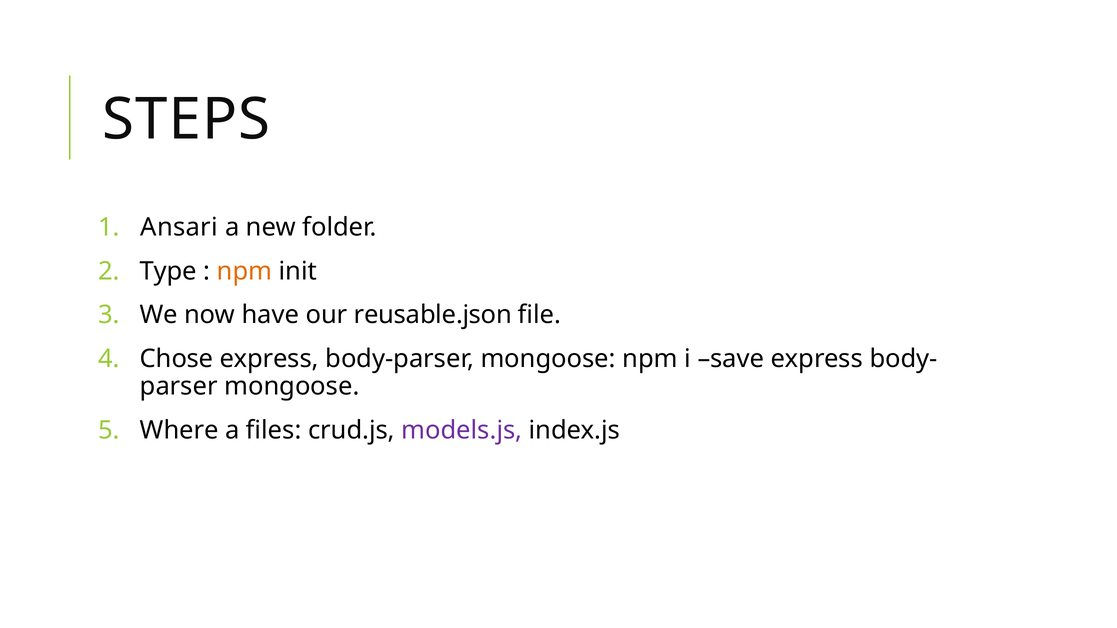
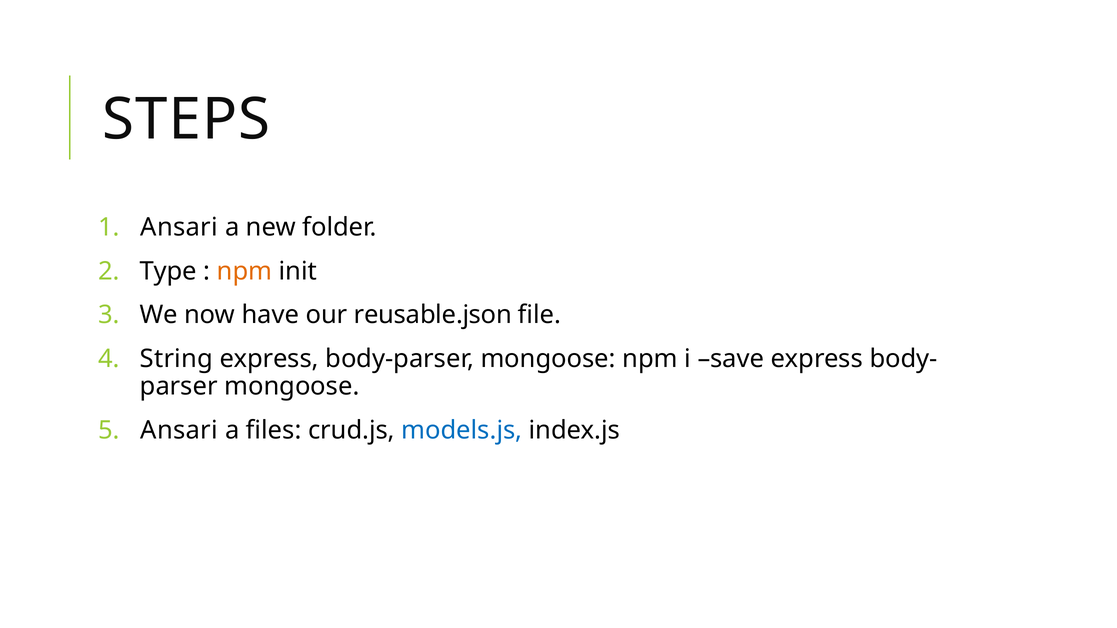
Chose: Chose -> String (176, 359)
Where: Where -> Ansari (179, 431)
models.js colour: purple -> blue (462, 431)
